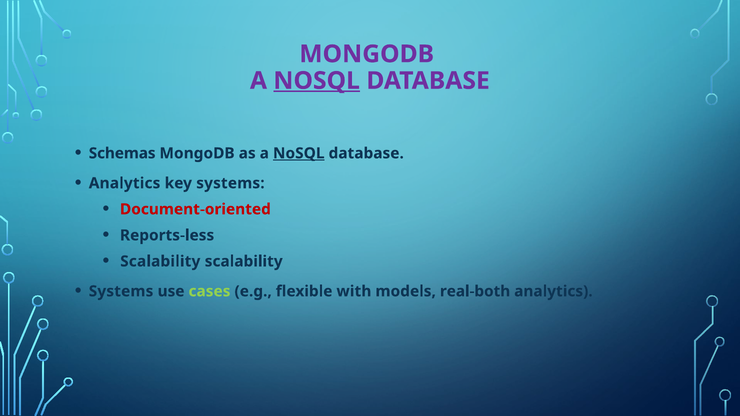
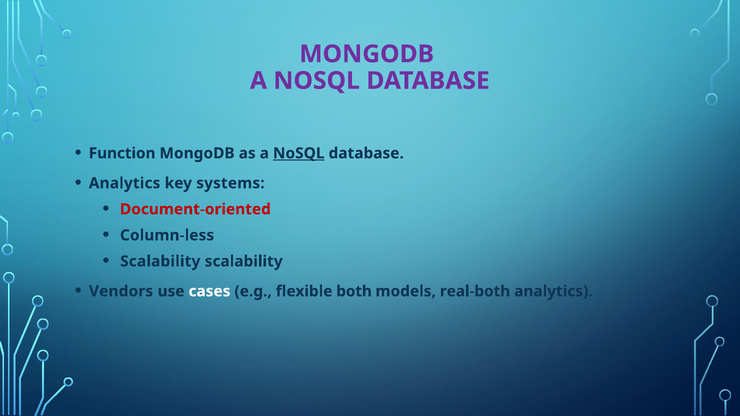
NOSQL underline: present -> none (317, 81)
Schemas: Schemas -> Function (122, 153)
Reports-less: Reports-less -> Column-less (167, 235)
Systems: Systems -> Vendors (121, 291)
cases colour: light green -> white (209, 291)
with: with -> both (354, 291)
